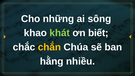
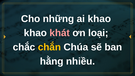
ai sông: sông -> khao (99, 19)
khát colour: light green -> pink (60, 33)
biết: biết -> loại (98, 33)
